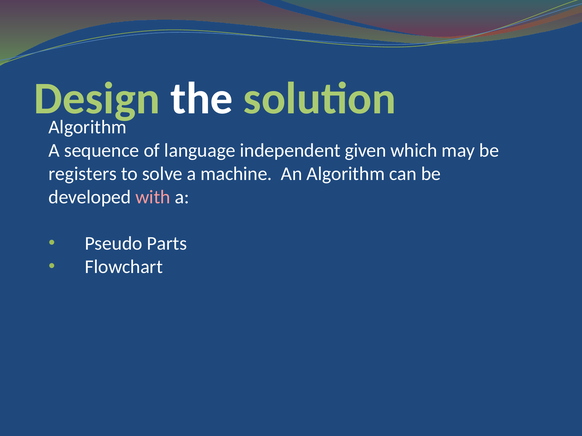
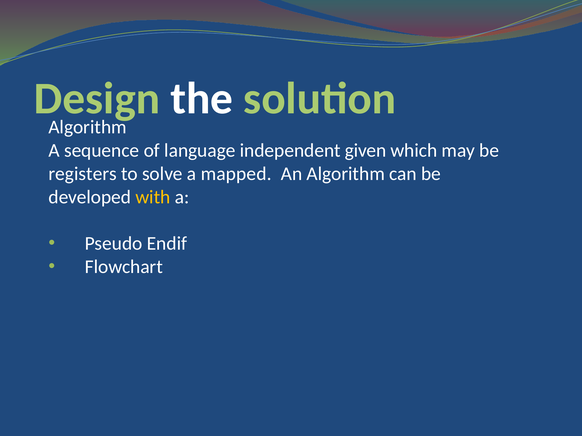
machine: machine -> mapped (236, 174)
with colour: pink -> yellow (153, 197)
Parts: Parts -> Endif (167, 244)
